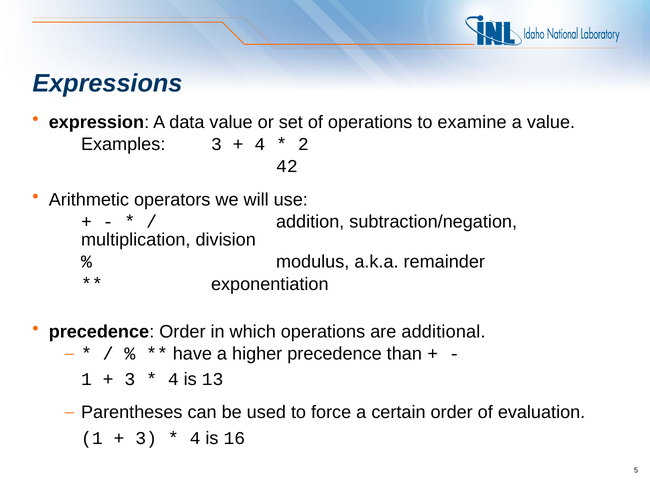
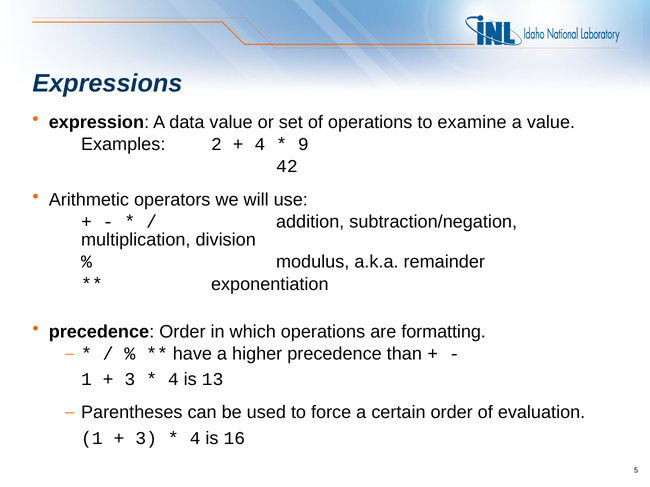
Examples 3: 3 -> 2 (216, 144)
2: 2 -> 9 (303, 144)
additional: additional -> formatting (444, 332)
